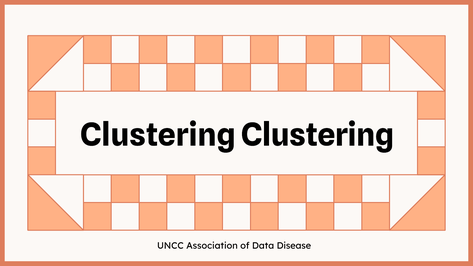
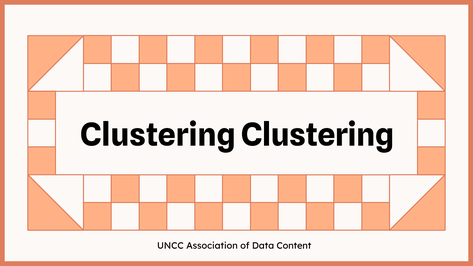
Disease: Disease -> Content (294, 246)
